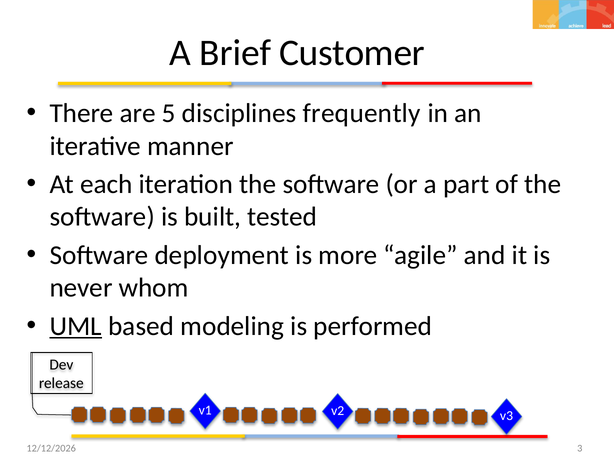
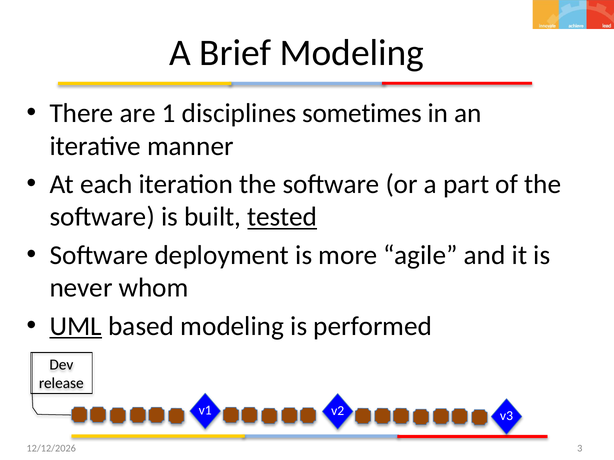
Brief Customer: Customer -> Modeling (352, 53)
5: 5 -> 1 (169, 113)
frequently: frequently -> sometimes (362, 113)
tested underline: none -> present (282, 217)
